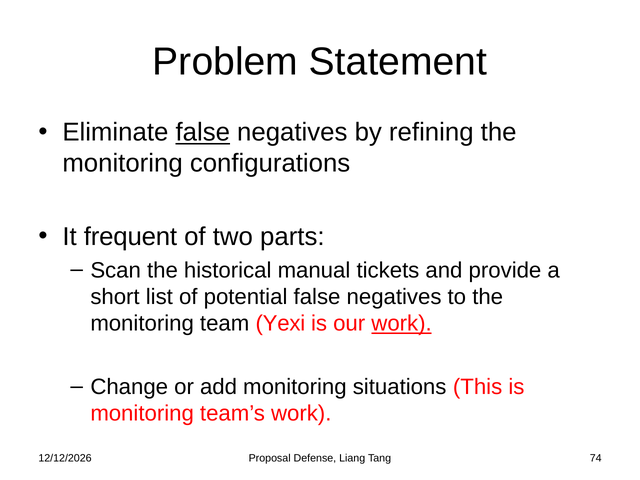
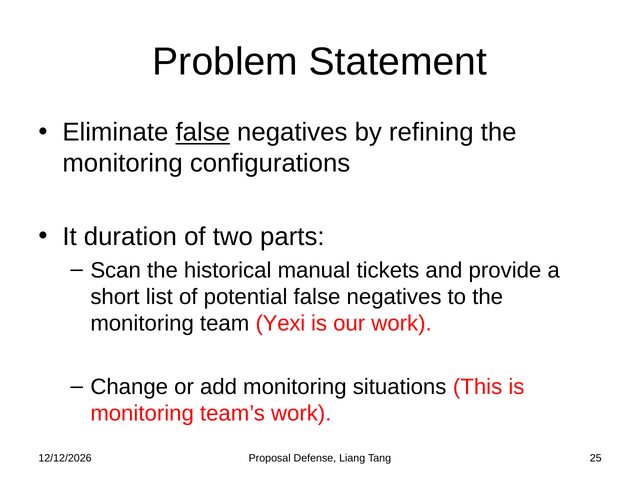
frequent: frequent -> duration (130, 237)
work underline: present -> none (402, 324)
74: 74 -> 25 (596, 458)
